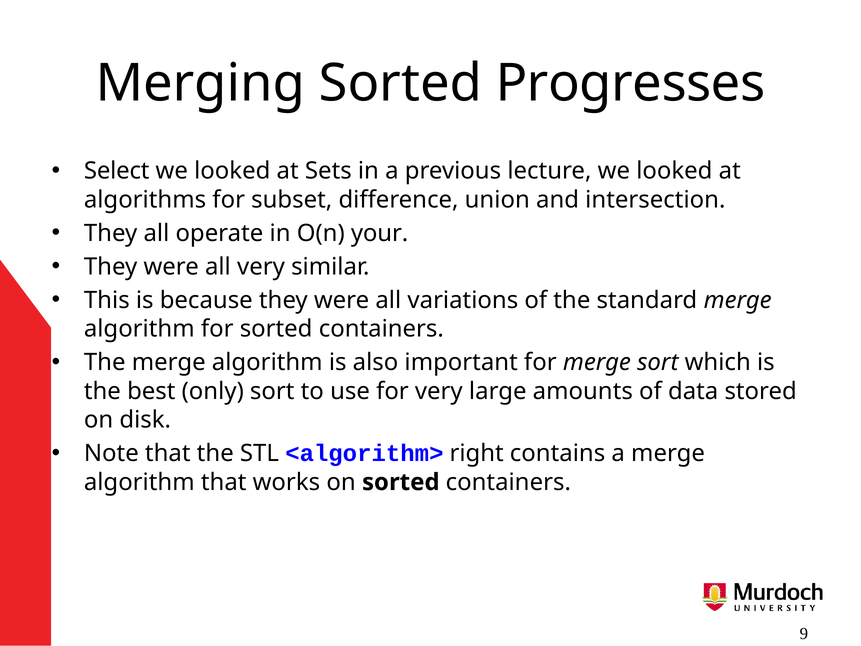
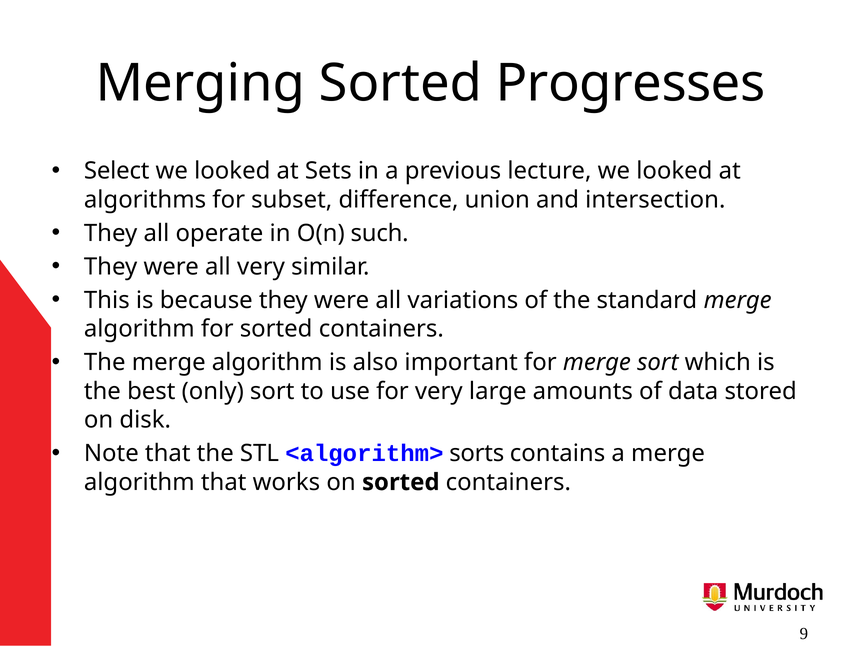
your: your -> such (380, 233)
right: right -> sorts (477, 453)
